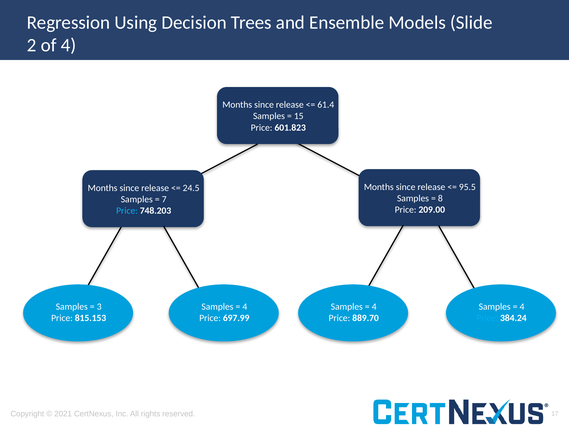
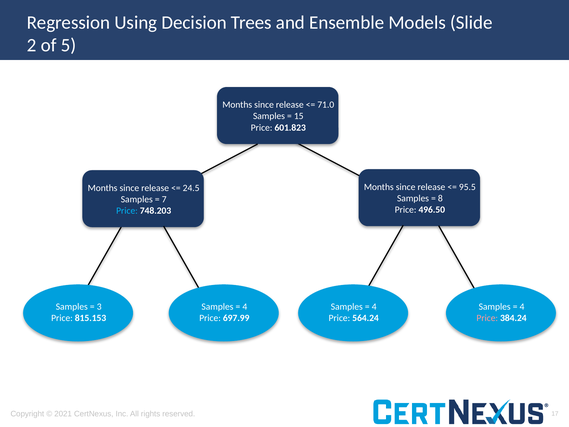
of 4: 4 -> 5 (69, 45)
61.4: 61.4 -> 71.0 (326, 105)
209.00: 209.00 -> 496.50 (432, 210)
889.70: 889.70 -> 564.24 (366, 318)
Price colour: light blue -> pink (487, 318)
